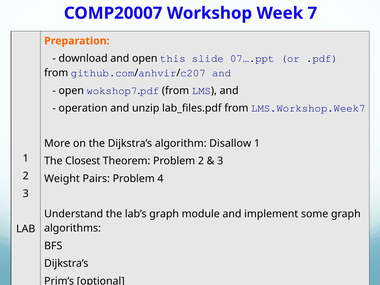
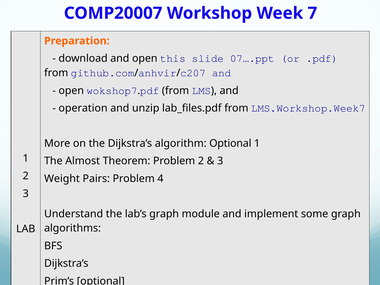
algorithm Disallow: Disallow -> Optional (230, 143)
Closest: Closest -> Almost (83, 161)
